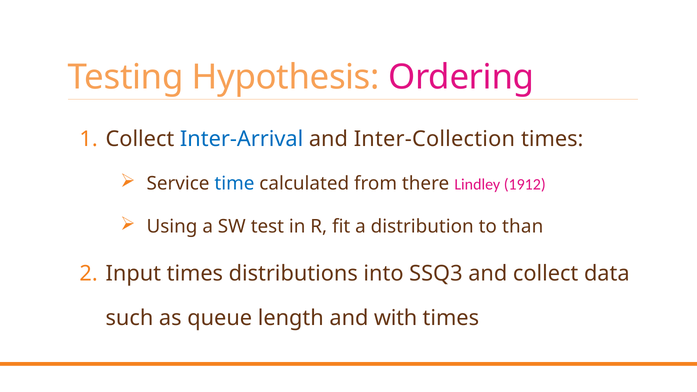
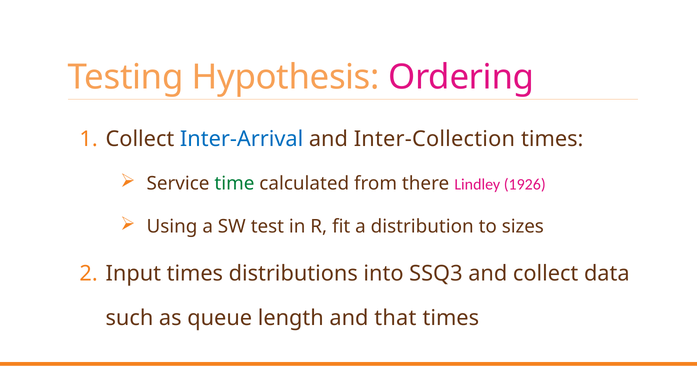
time colour: blue -> green (234, 184)
1912: 1912 -> 1926 (525, 185)
than: than -> sizes (523, 227)
with: with -> that (395, 318)
